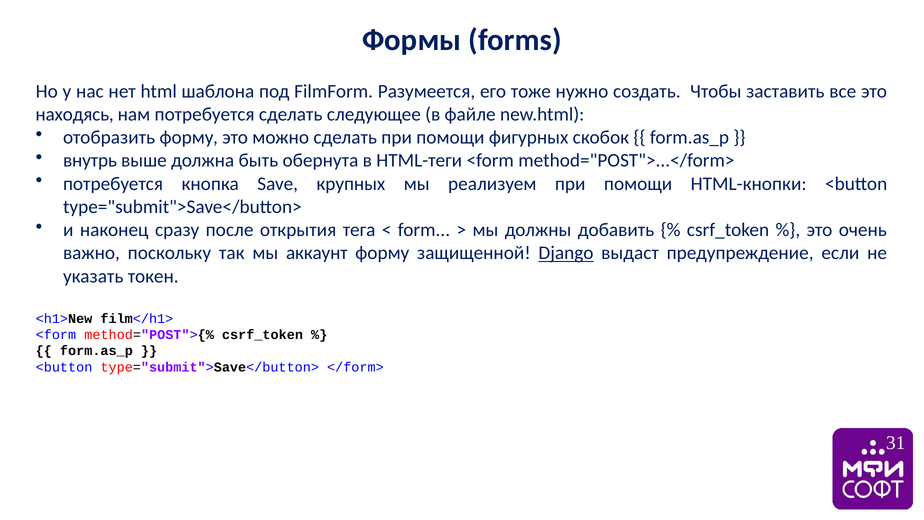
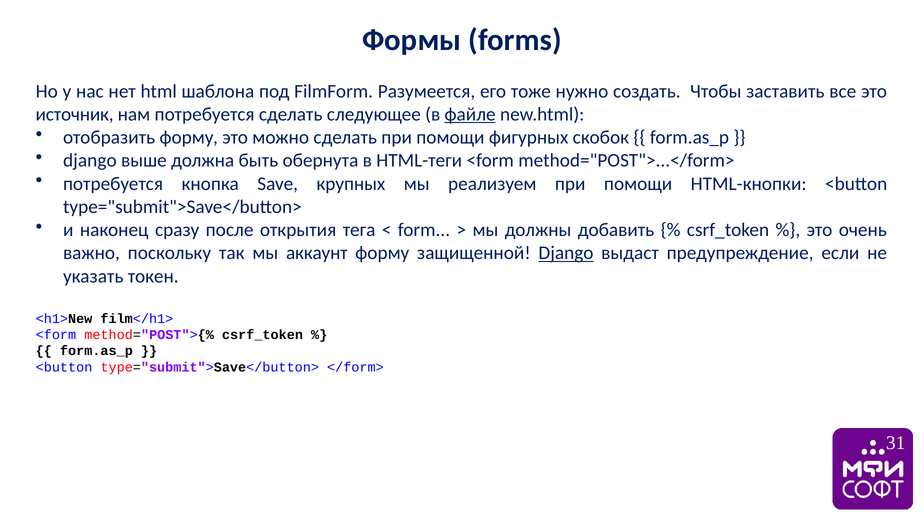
находясь: находясь -> источник (75, 114)
файле underline: none -> present (470, 114)
внутрь: внутрь -> django (90, 161)
